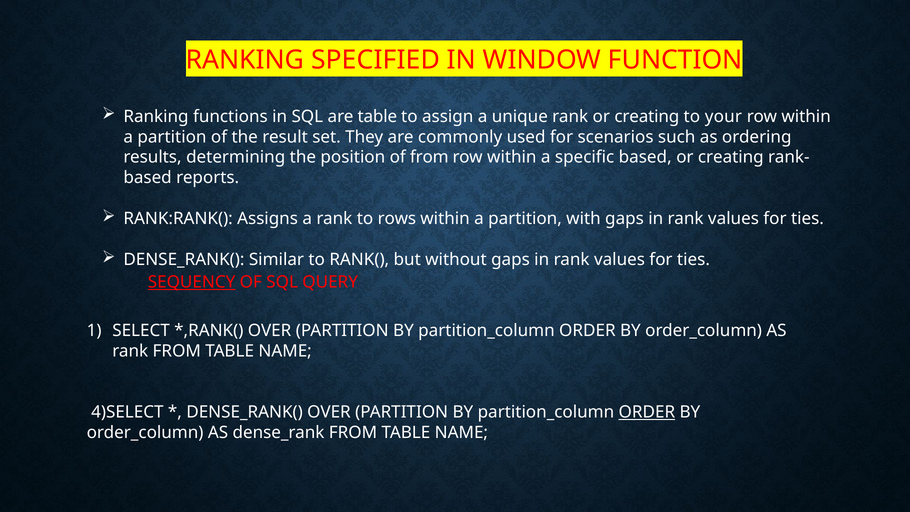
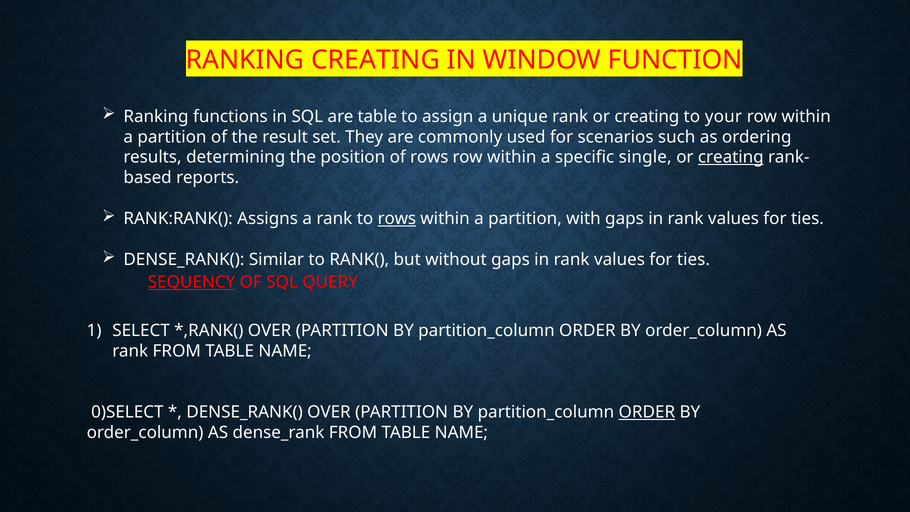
RANKING SPECIFIED: SPECIFIED -> CREATING (375, 60)
of from: from -> rows (429, 157)
specific based: based -> single (645, 157)
creating underline: none -> present (731, 157)
rows underline: none -> present (397, 219)
4)SELECT: 4)SELECT -> 0)SELECT (127, 412)
